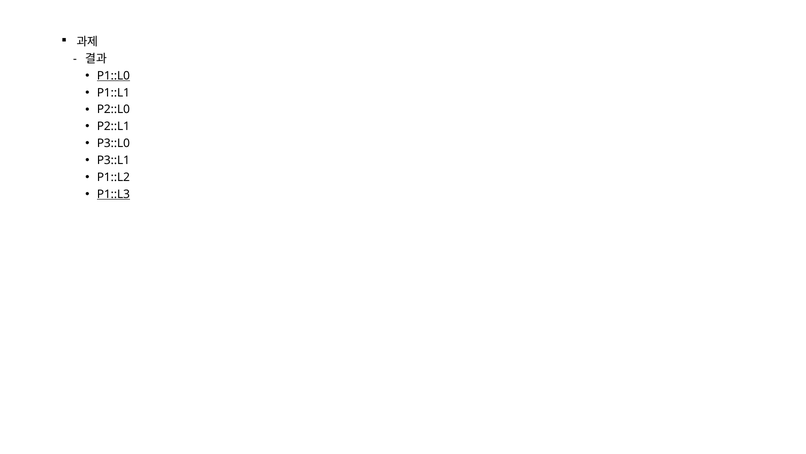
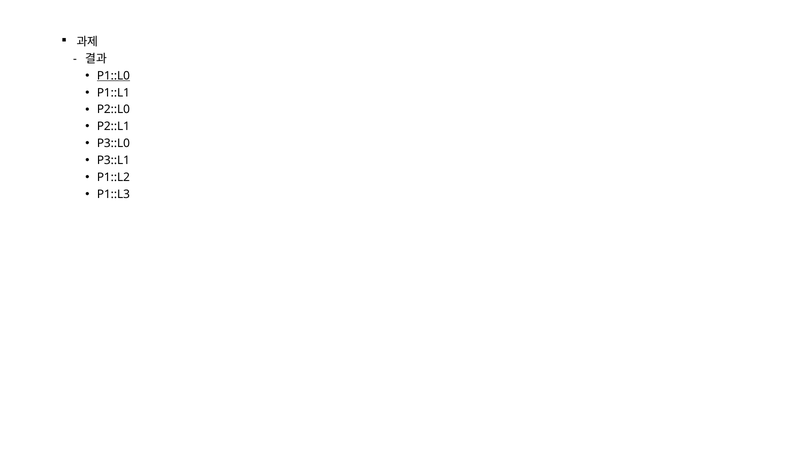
P1::L3 underline: present -> none (113, 194)
